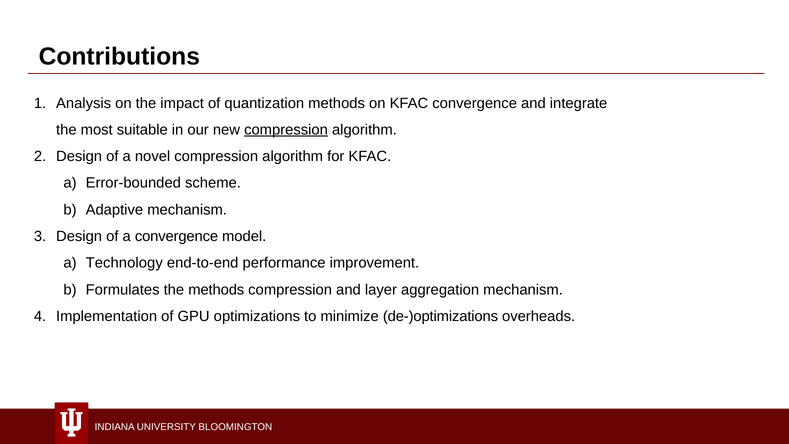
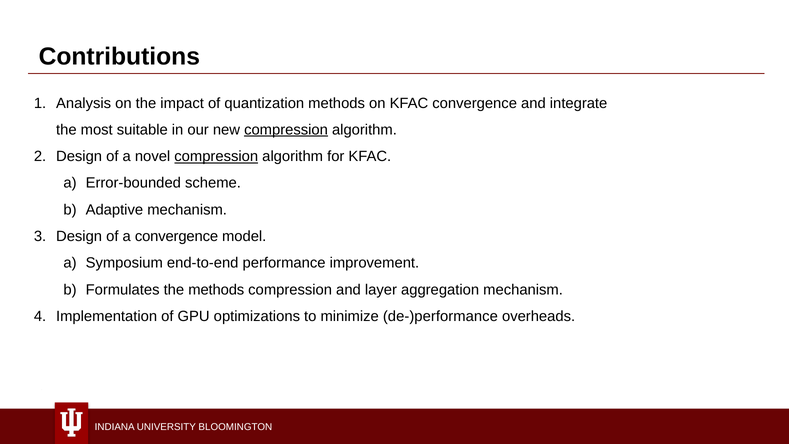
compression underline: none -> present (216, 156)
Technology: Technology -> Symposium (124, 263)
de-)optimizations: de-)optimizations -> de-)performance (440, 316)
